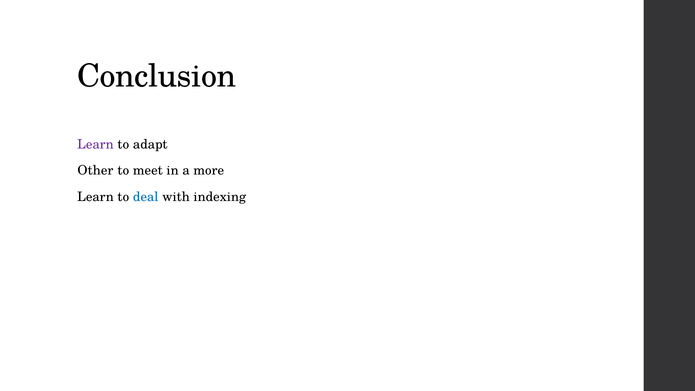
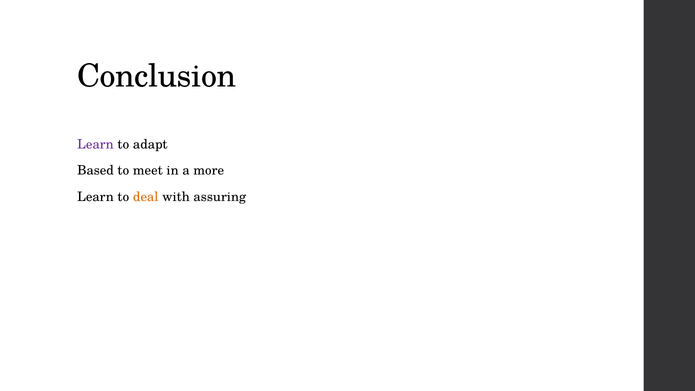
Other: Other -> Based (95, 171)
deal colour: blue -> orange (146, 197)
indexing: indexing -> assuring (220, 197)
